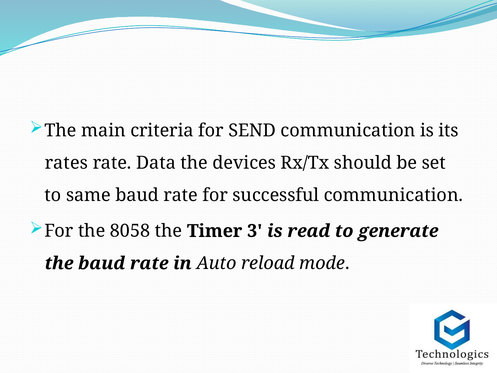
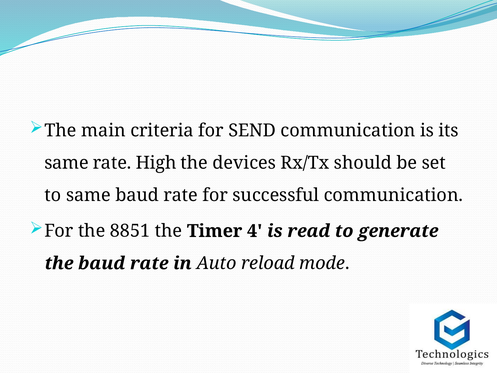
rates: rates -> same (67, 163)
Data: Data -> High (156, 163)
8058: 8058 -> 8851 (130, 231)
3: 3 -> 4 (255, 231)
